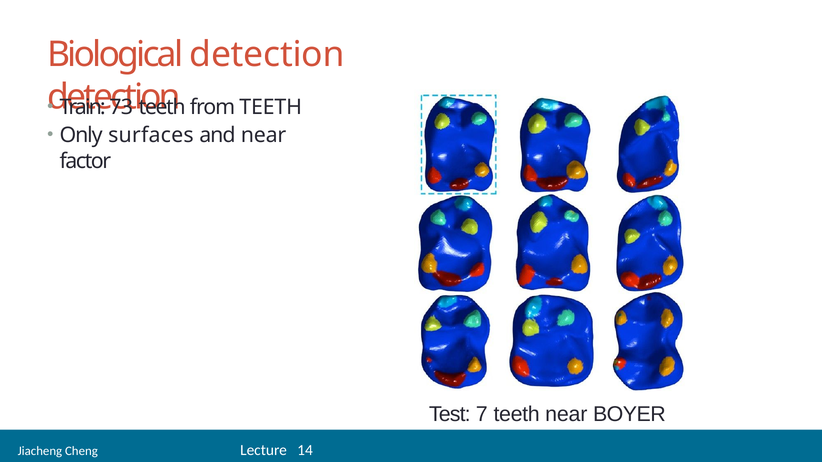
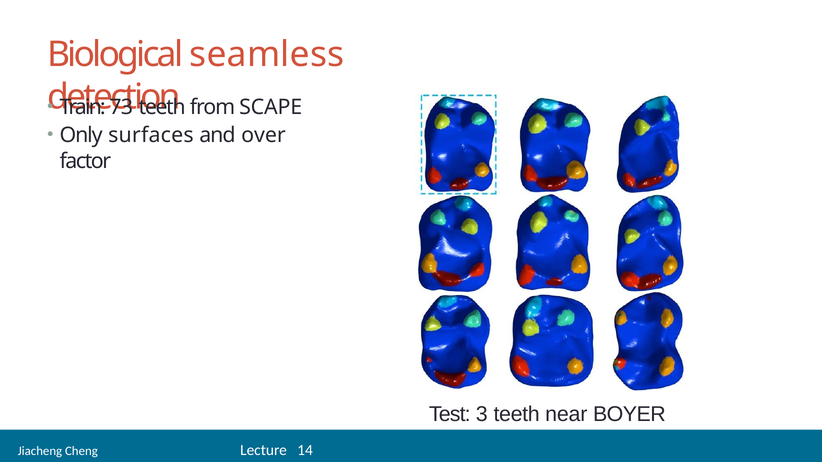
Biological detection: detection -> seamless (267, 55)
from TEETH: TEETH -> SCAPE (271, 107)
and near: near -> over (263, 136)
7: 7 -> 3 (482, 415)
